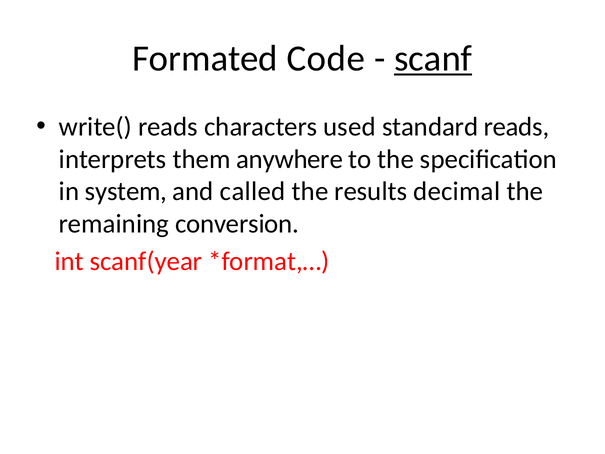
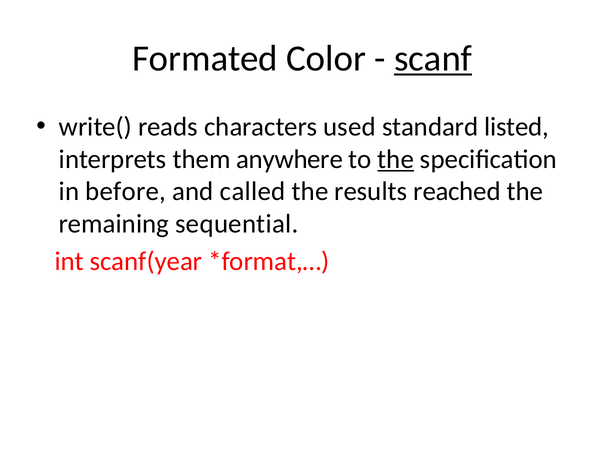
Code: Code -> Color (326, 59)
standard reads: reads -> listed (516, 127)
the underline: none -> present (396, 159)
system: system -> before (126, 191)
decimal: decimal -> reached (457, 191)
conversion: conversion -> sequential (237, 224)
